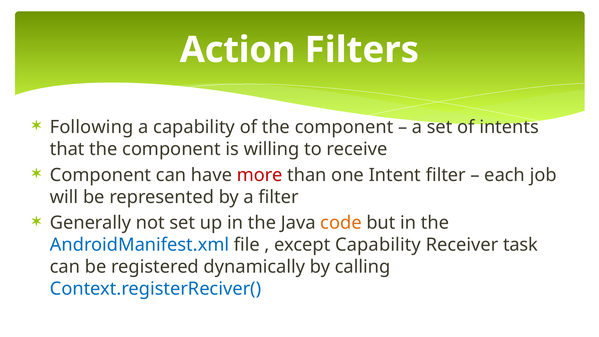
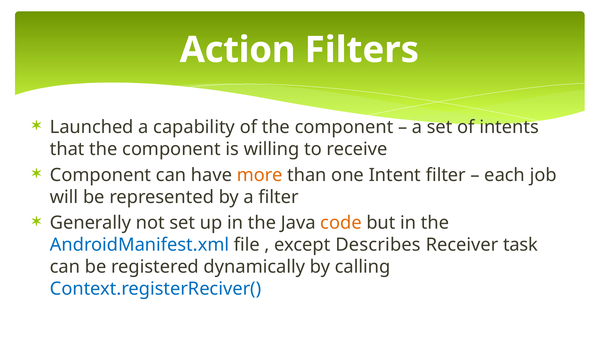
Following: Following -> Launched (92, 127)
more colour: red -> orange (260, 175)
except Capability: Capability -> Describes (378, 245)
